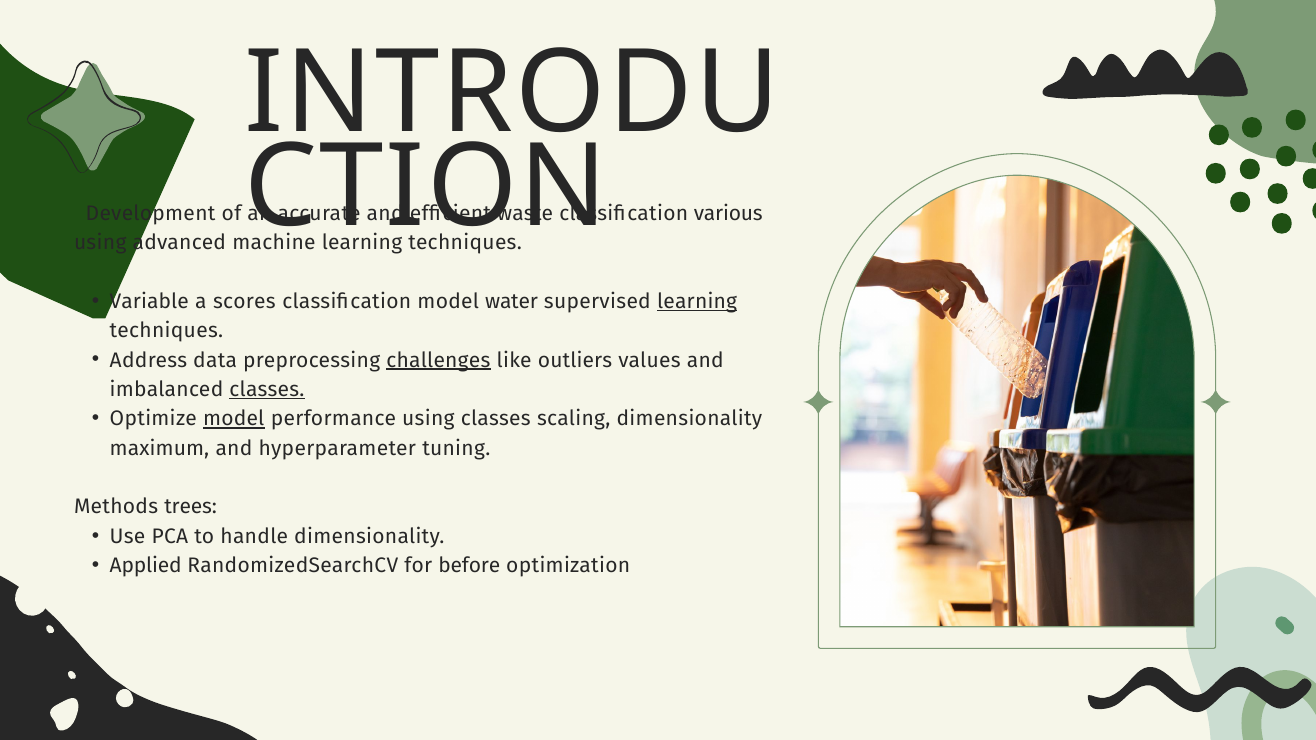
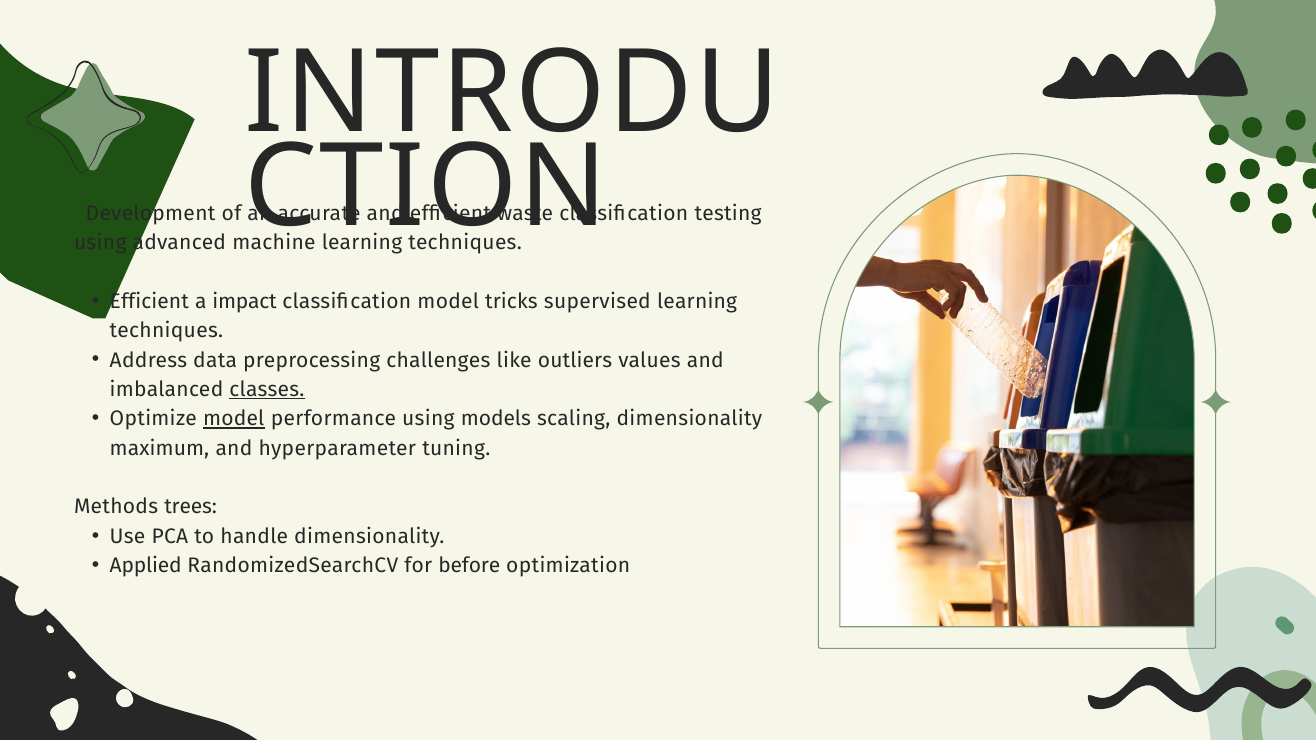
various: various -> testing (728, 213)
Variable: Variable -> Efficient (149, 301)
scores: scores -> impact (245, 301)
water: water -> tricks (511, 301)
learning underline: present -> none (697, 301)
challenges underline: present -> none (438, 360)
using classes: classes -> models (496, 419)
